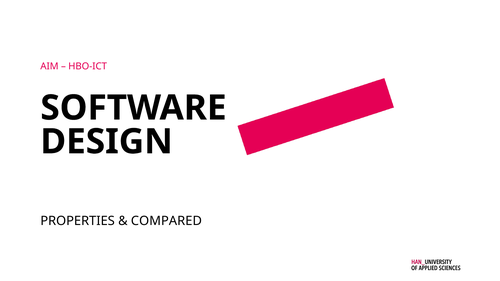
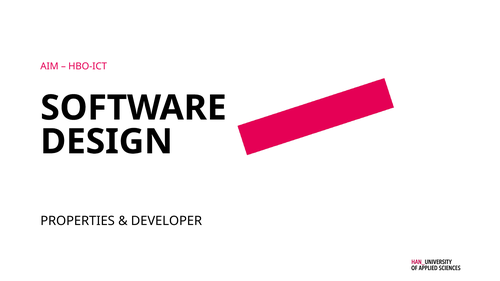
COMPARED: COMPARED -> DEVELOPER (166, 221)
